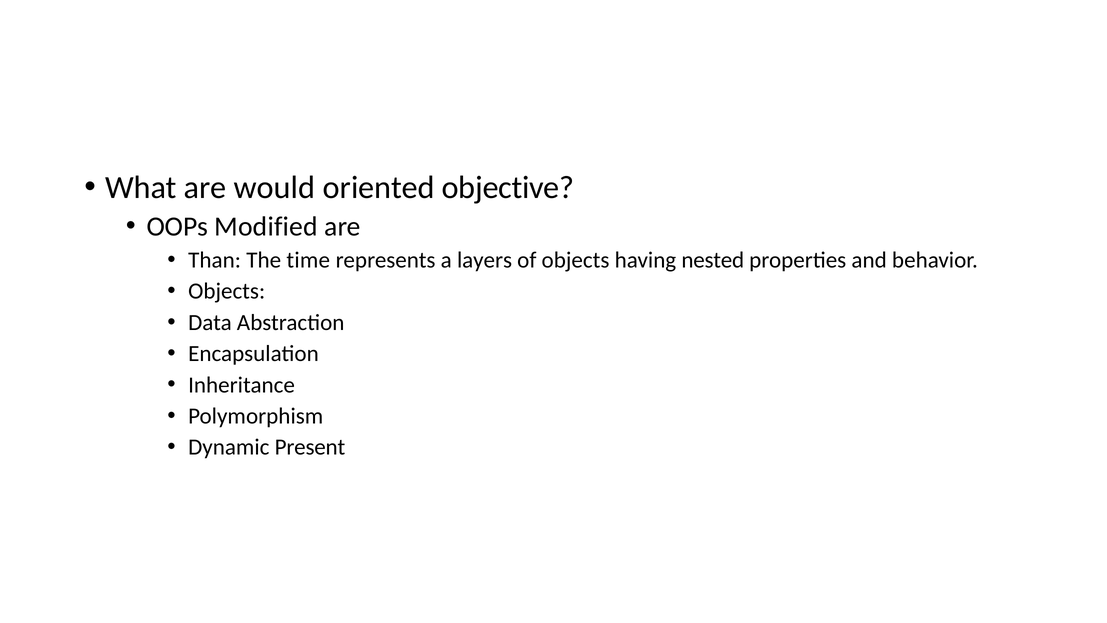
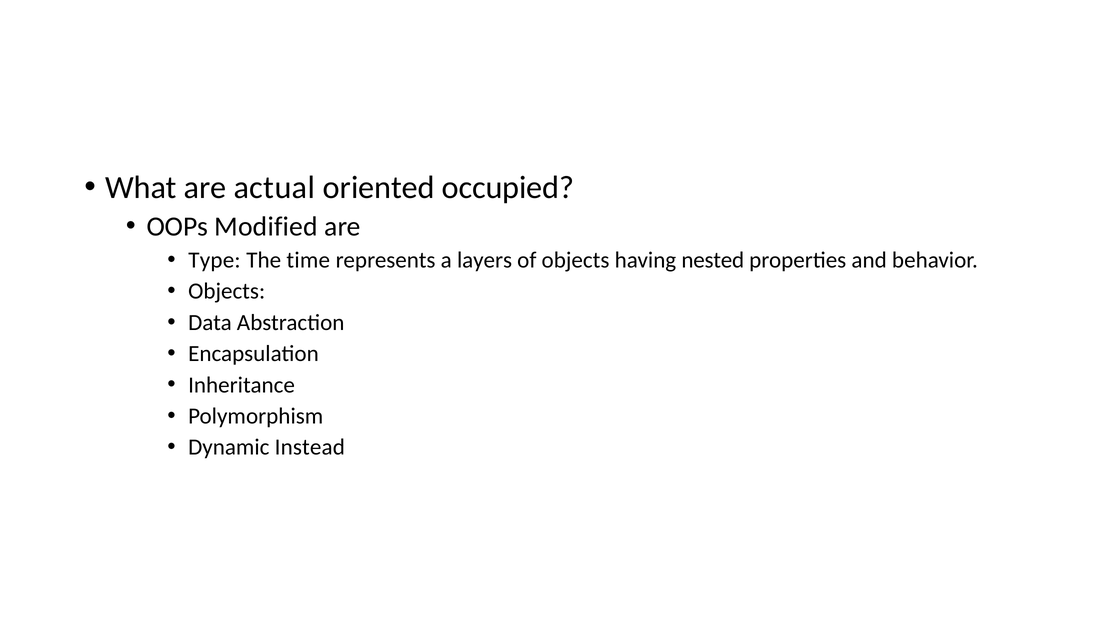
would: would -> actual (274, 188)
objective: objective -> occupied (508, 188)
Than: Than -> Type (214, 260)
Present: Present -> Instead (310, 447)
